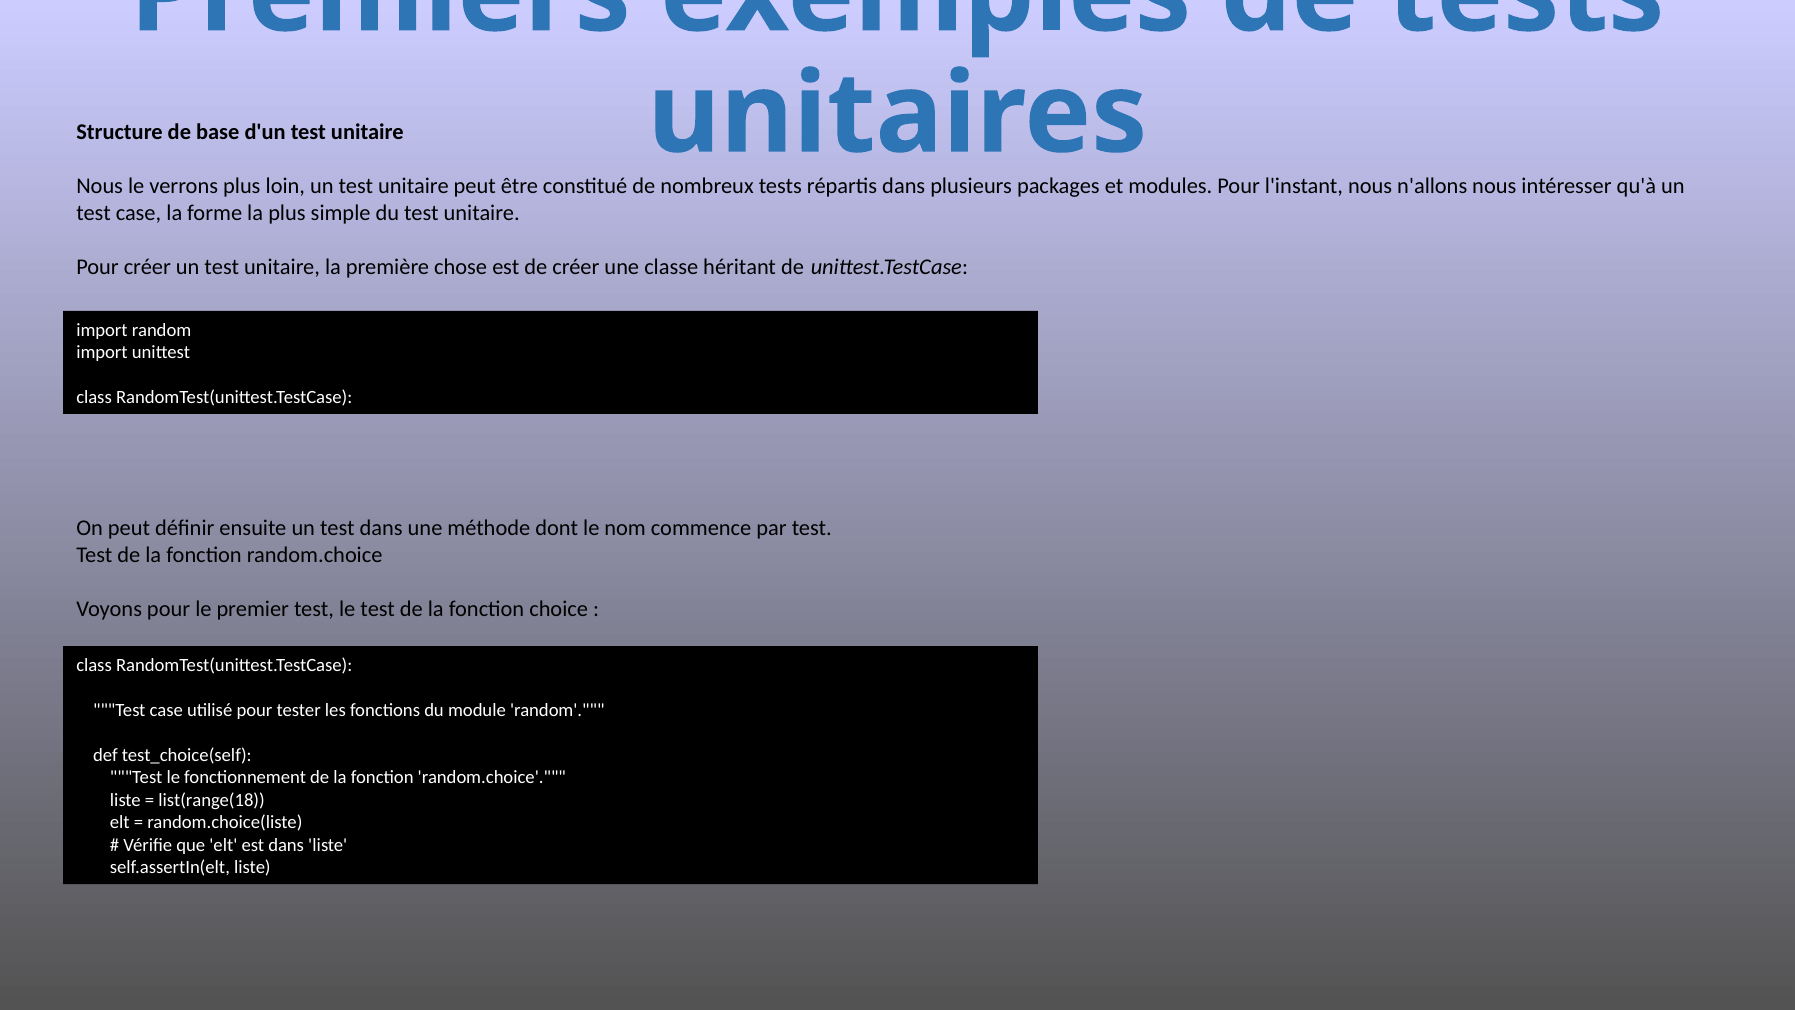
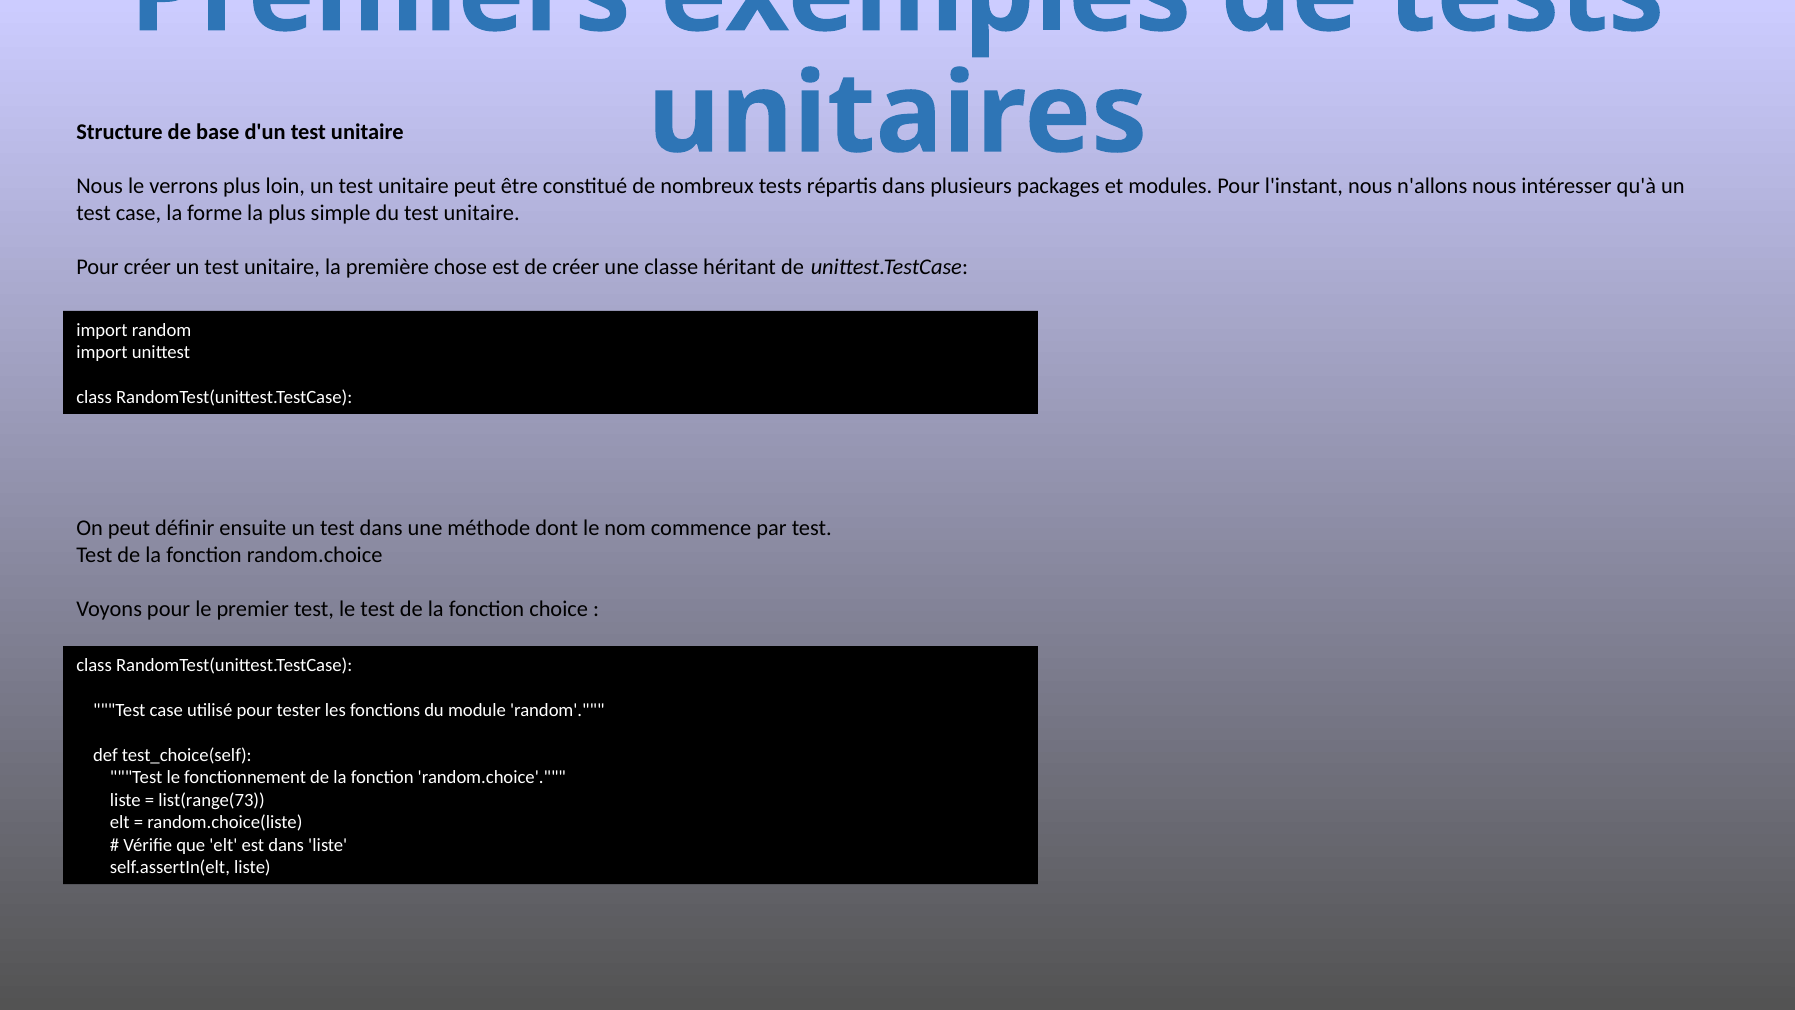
list(range(18: list(range(18 -> list(range(73 (212, 800)
